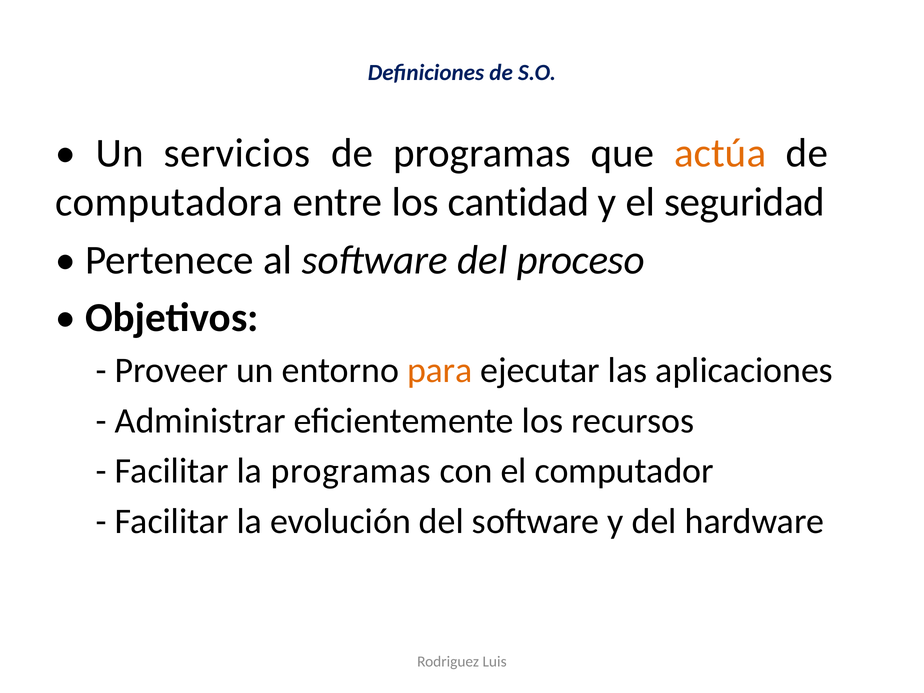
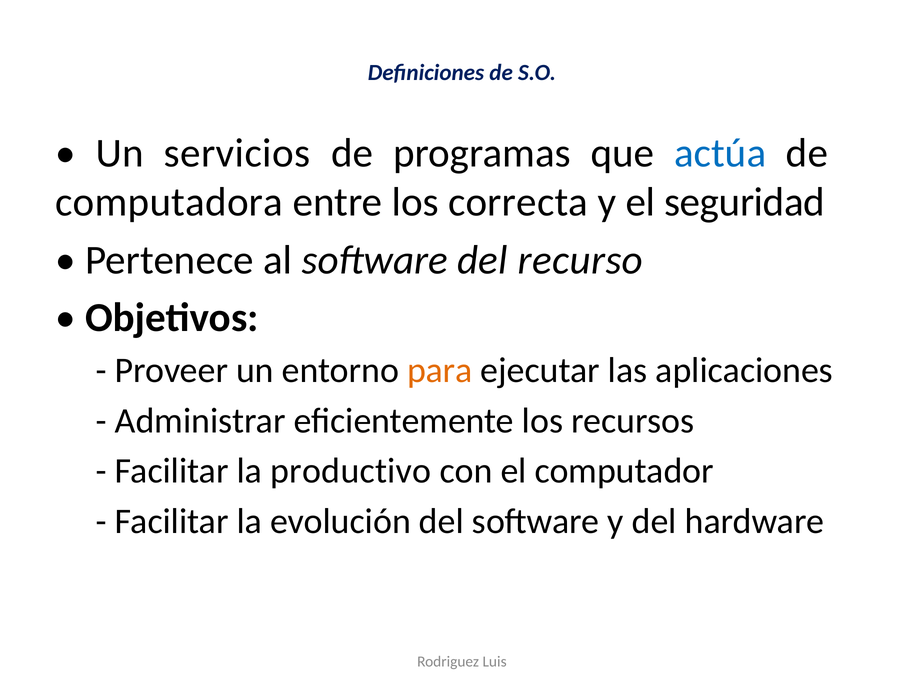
actúa colour: orange -> blue (720, 153)
cantidad: cantidad -> correcta (518, 202)
proceso: proceso -> recurso (580, 260)
la programas: programas -> productivo (351, 471)
